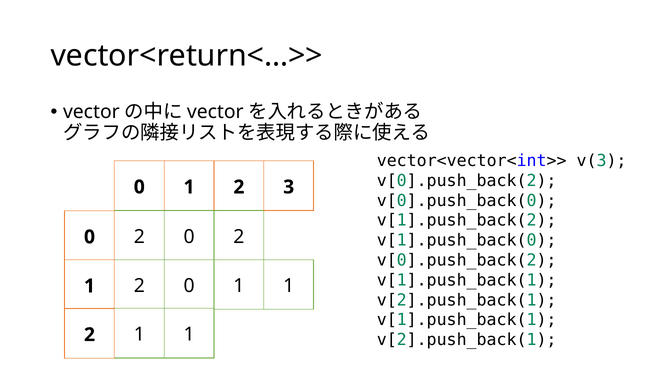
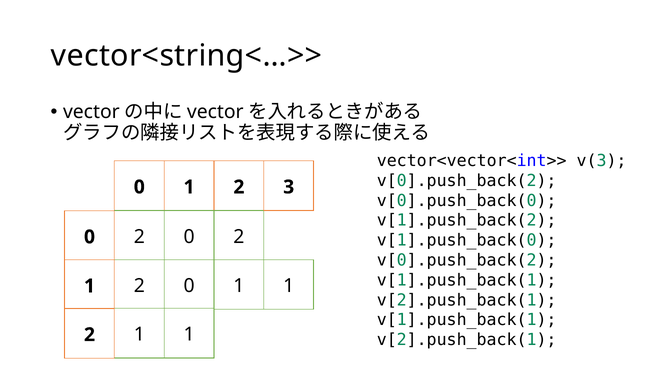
vector<return<…>>: vector<return<…>> -> vector<string<…>> (187, 56)
